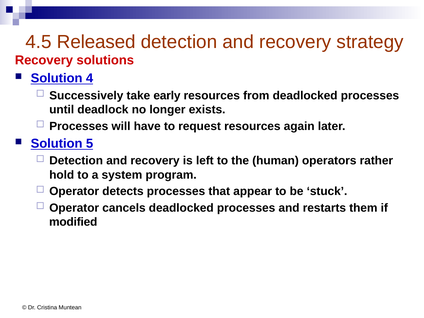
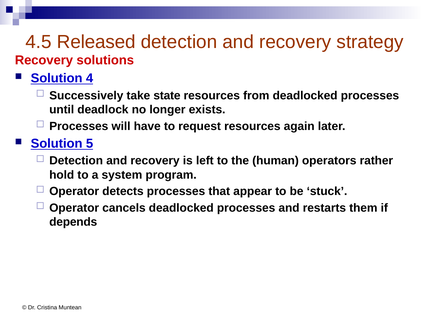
early: early -> state (167, 96)
modified: modified -> depends (73, 222)
